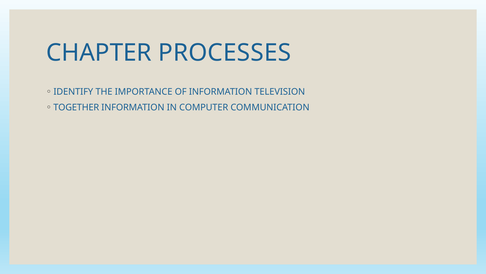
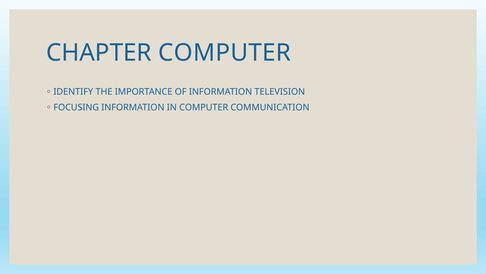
CHAPTER PROCESSES: PROCESSES -> COMPUTER (225, 53)
TOGETHER: TOGETHER -> FOCUSING (76, 107)
